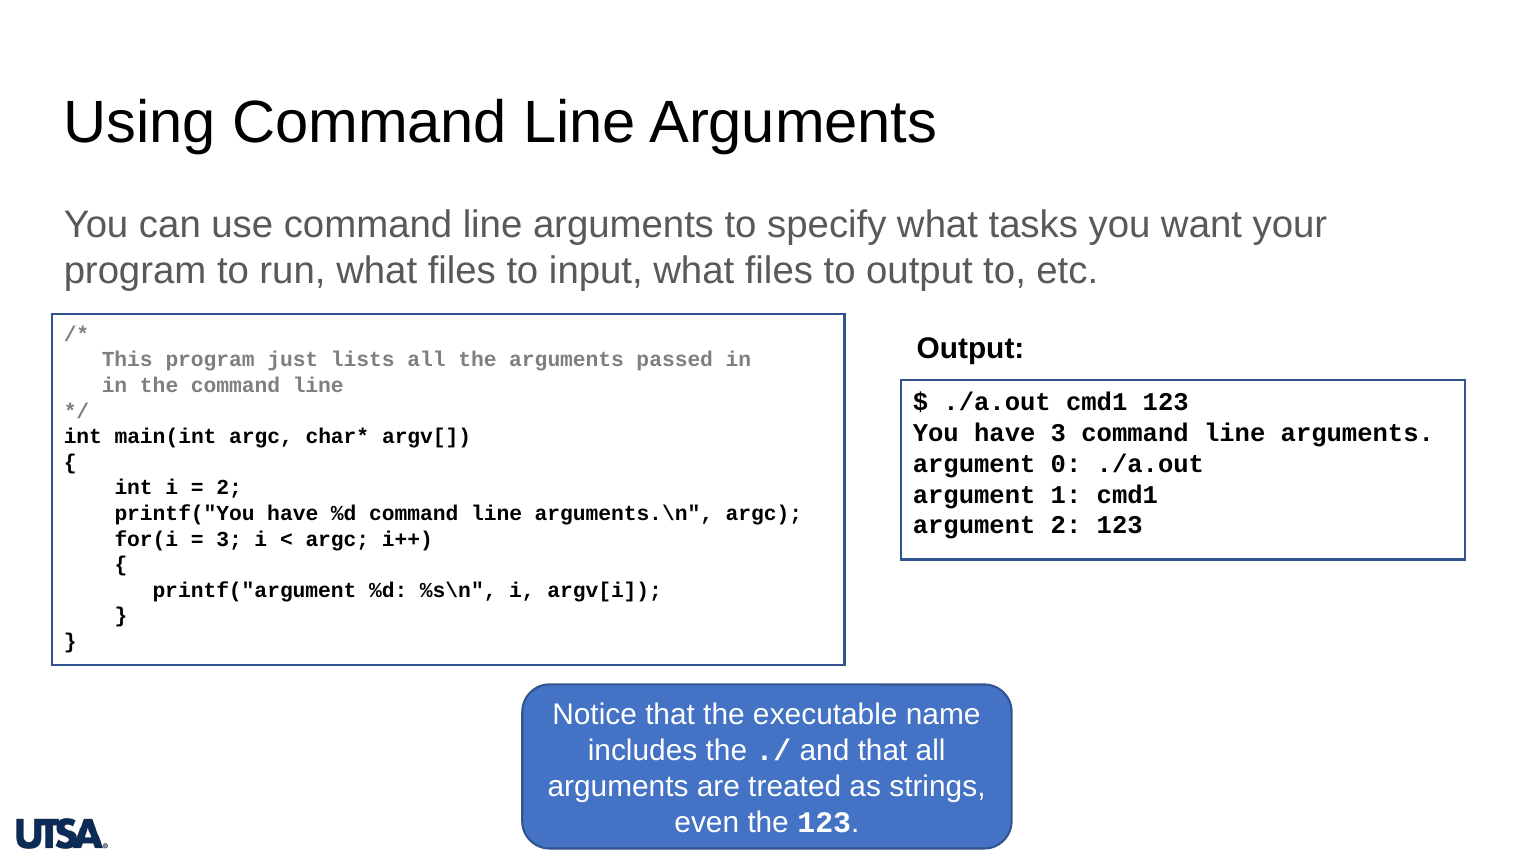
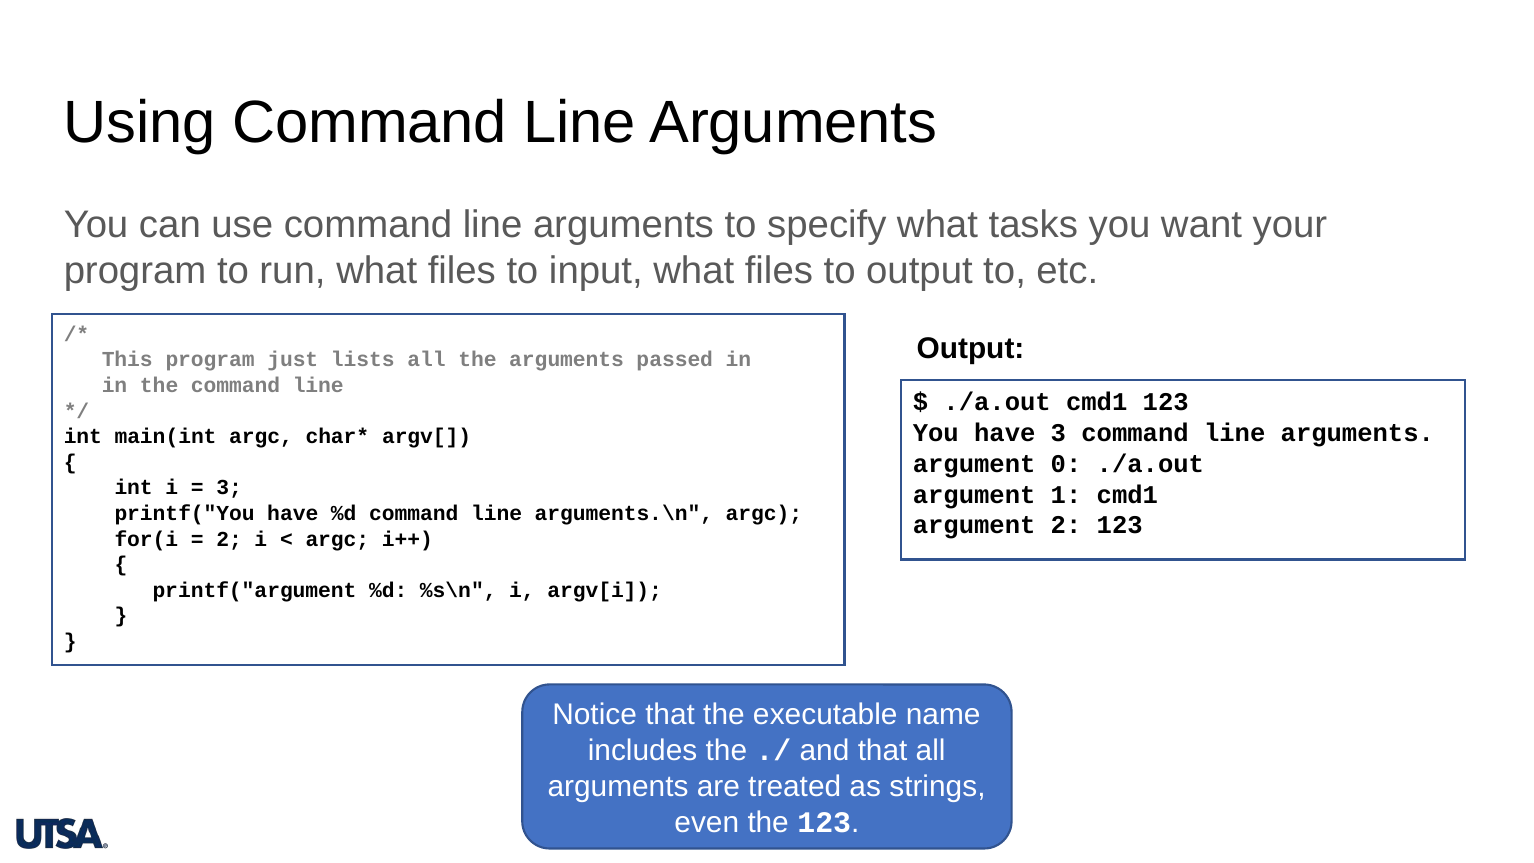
2: 2 -> 3 (229, 488)
3: 3 -> 2 (229, 539)
